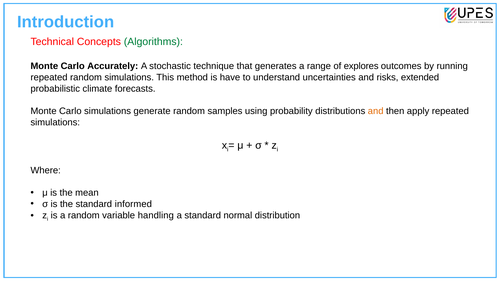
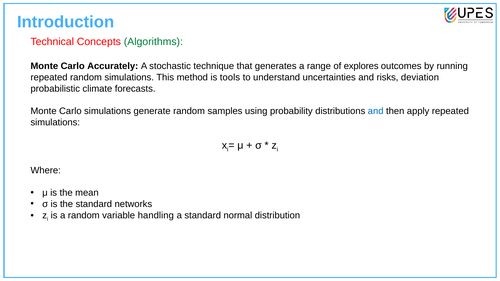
have: have -> tools (230, 77)
extended: extended -> deviation (420, 77)
and colour: orange -> blue (376, 111)
informed: informed -> networks (133, 204)
